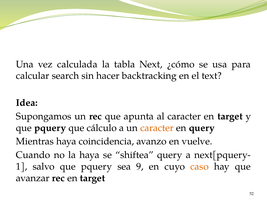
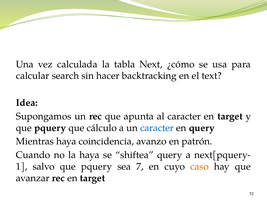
caracter colour: orange -> blue (157, 128)
vuelve: vuelve -> patrón (197, 142)
9: 9 -> 7 (140, 167)
